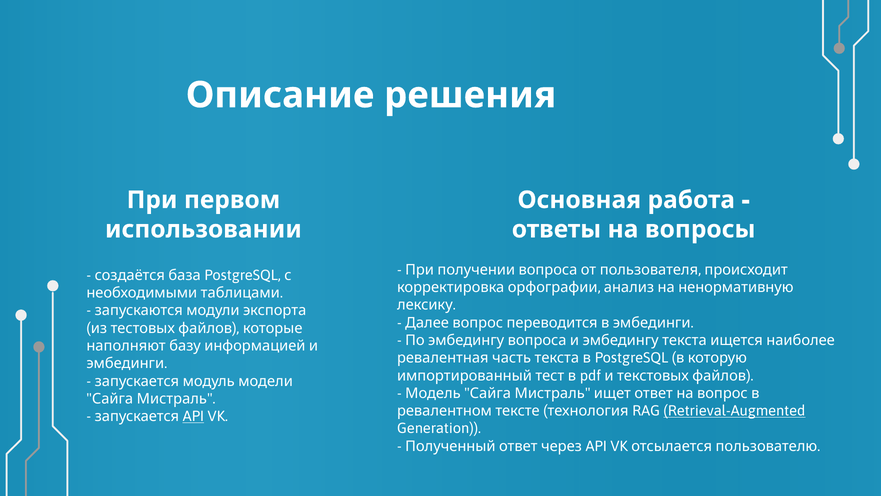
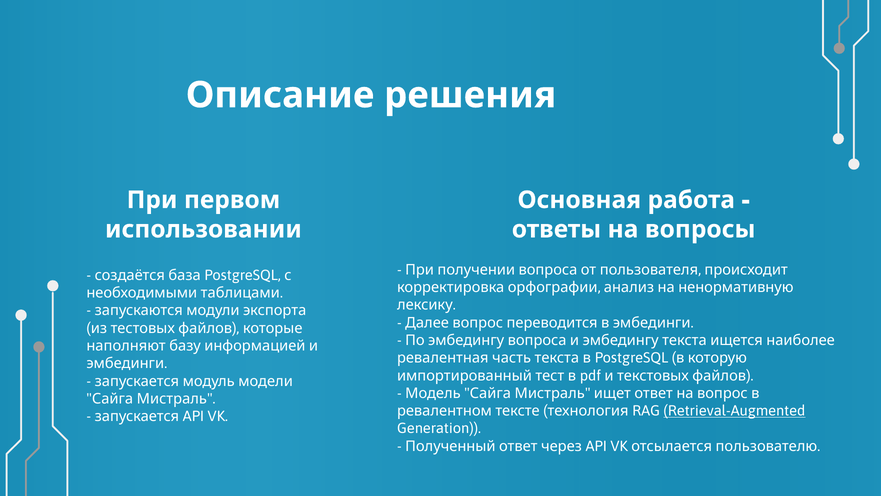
API underline: present -> none (193, 416)
